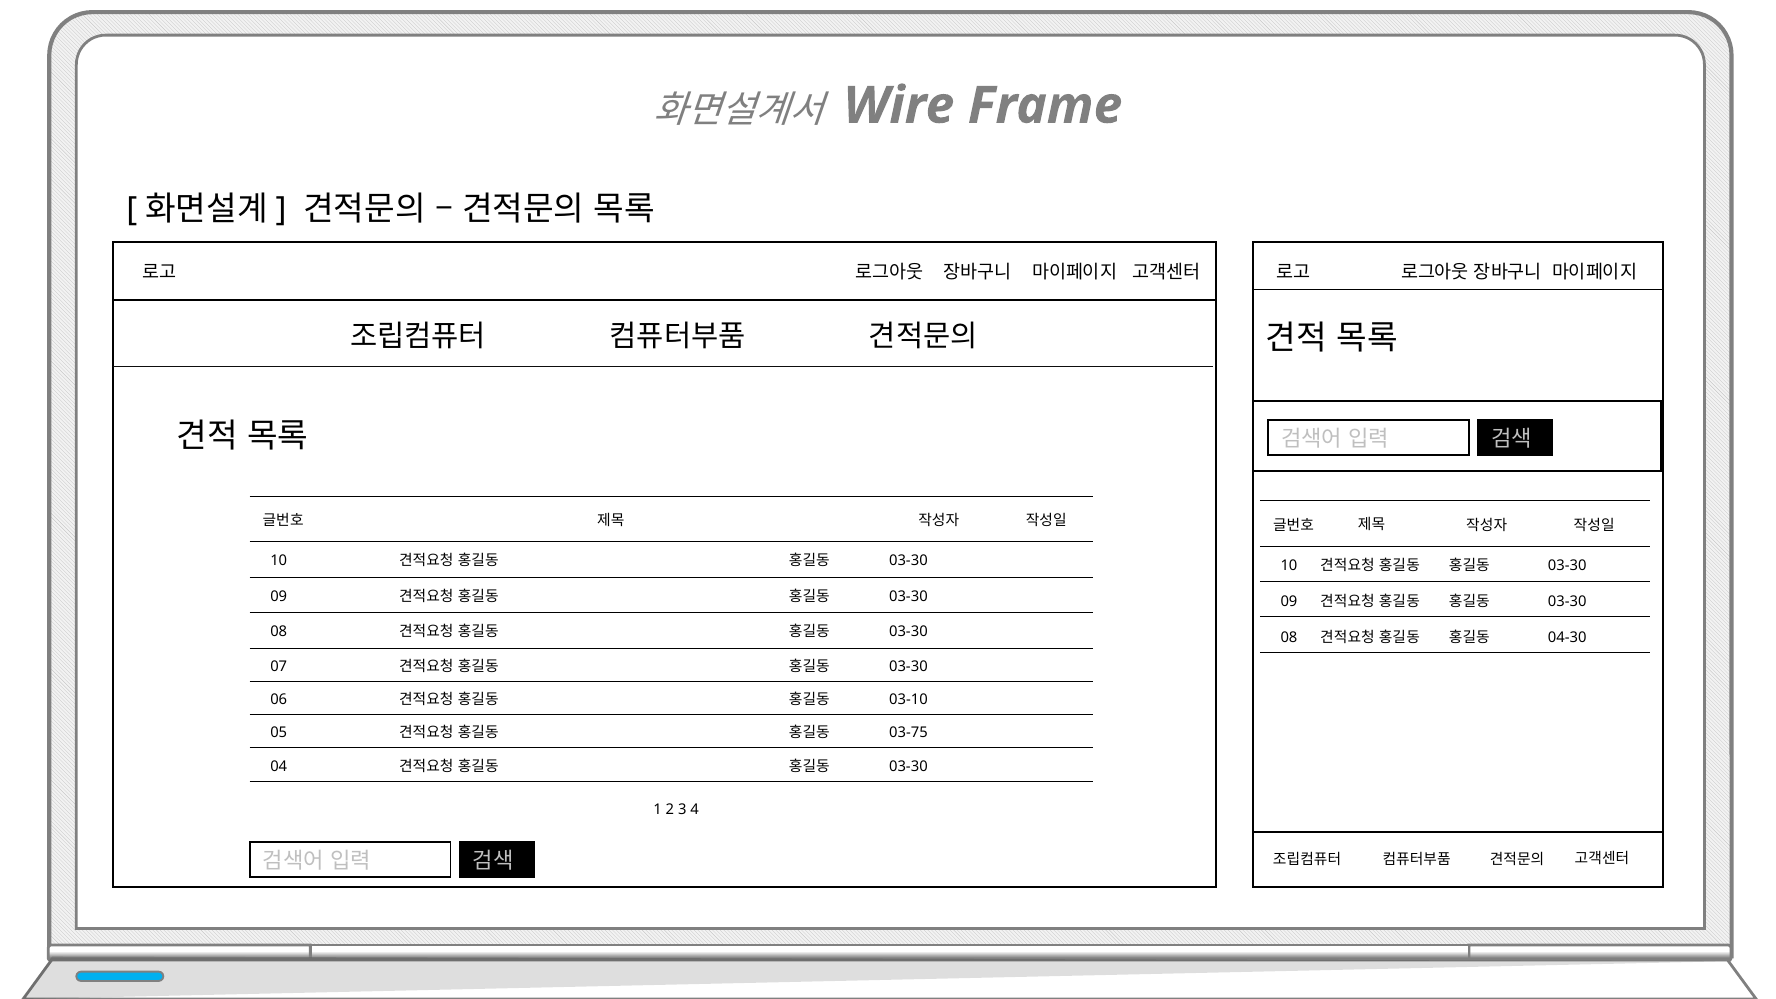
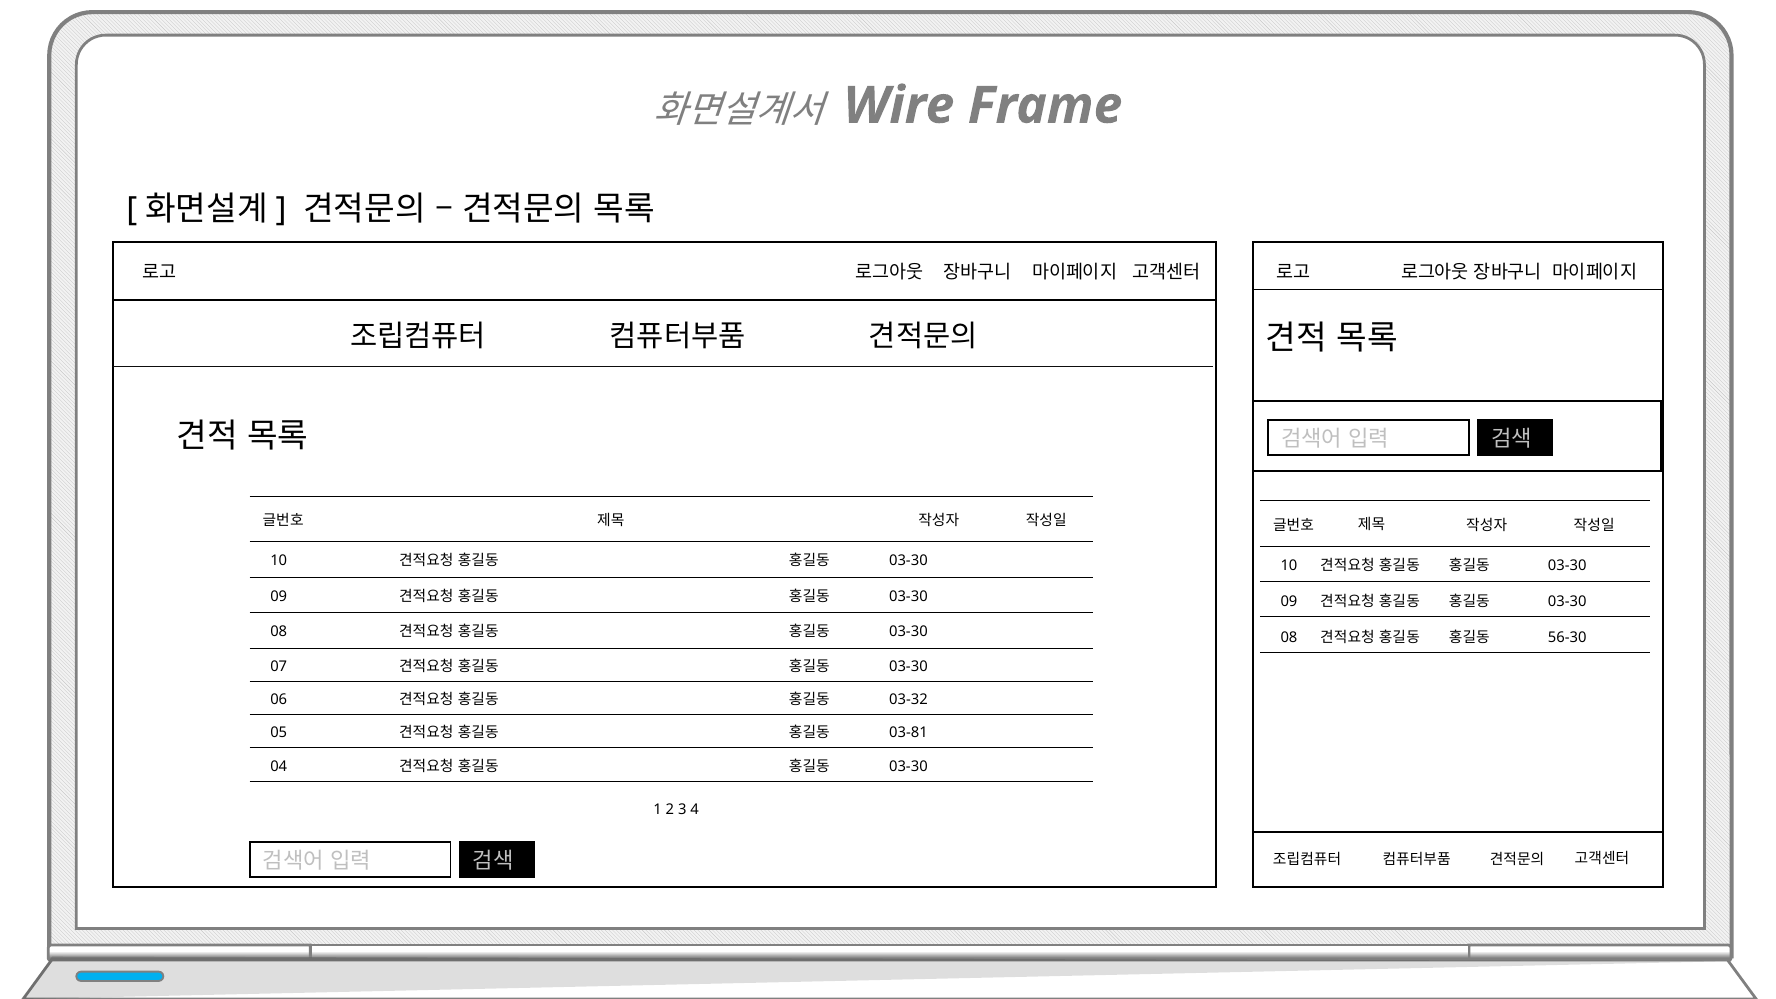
04-30: 04-30 -> 56-30 (1567, 638)
03-10: 03-10 -> 03-32 (908, 700)
03-75: 03-75 -> 03-81 (908, 733)
